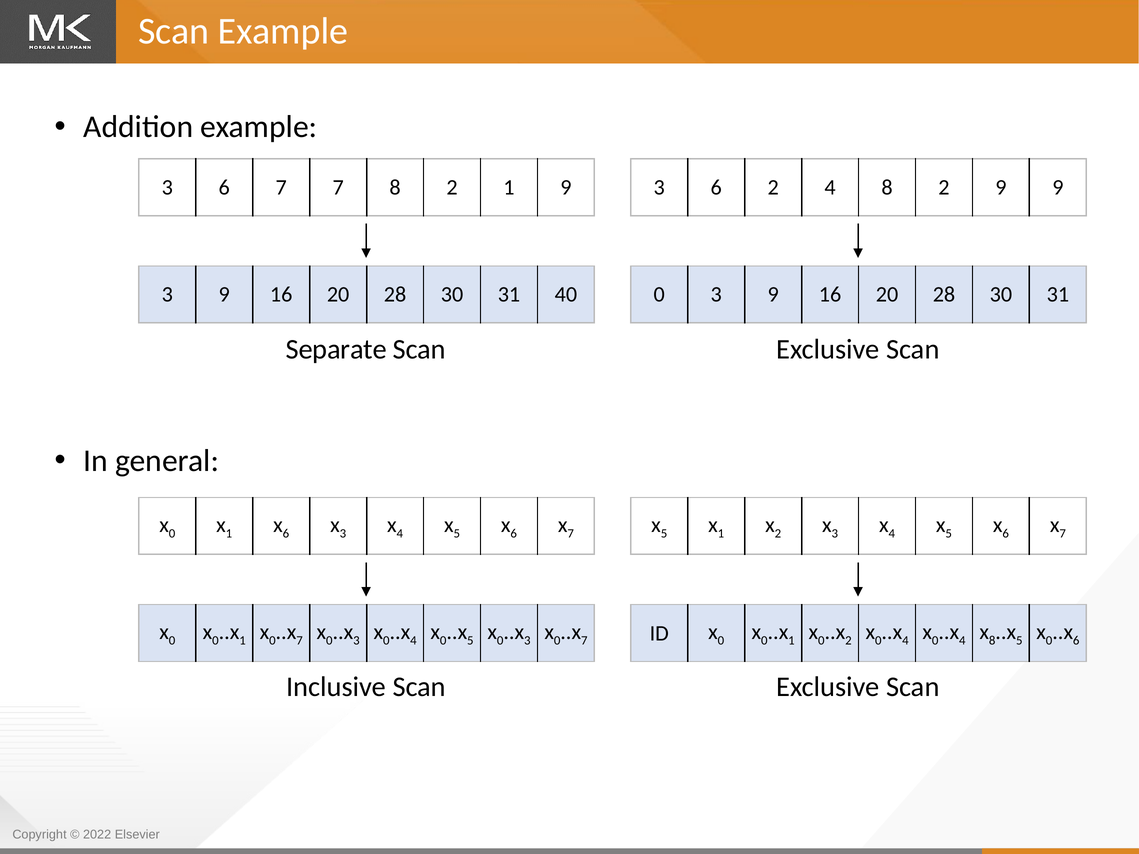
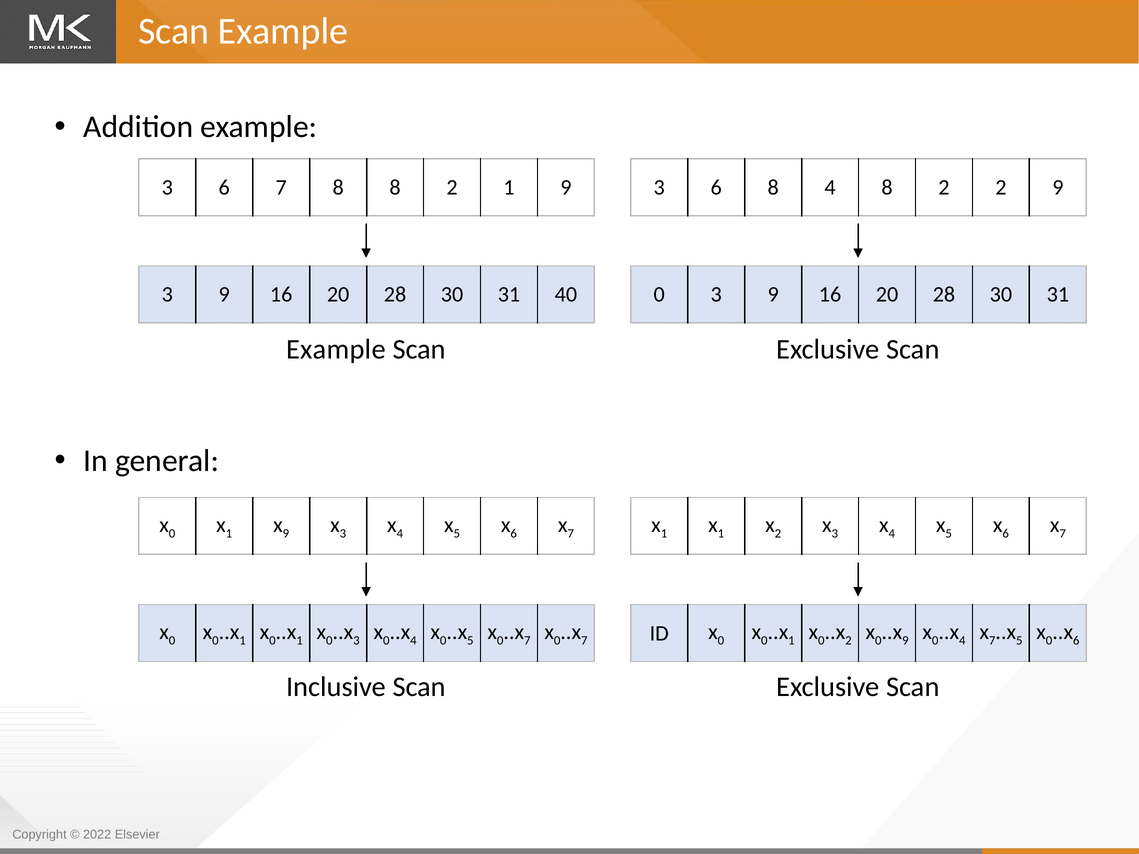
7 7: 7 -> 8 (338, 188)
6 2: 2 -> 8 (773, 188)
2 9: 9 -> 2 (1001, 188)
Separate: Separate -> Example (336, 349)
6: 6 -> 9 (286, 534)
5: 5 -> 1 (664, 534)
7: 7 -> 1 (300, 641)
3: 3 -> 7 (527, 641)
4: 4 -> 9 (905, 641)
8: 8 -> 7 (992, 641)
